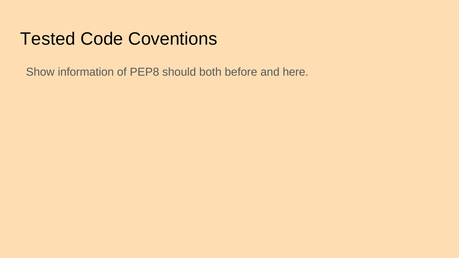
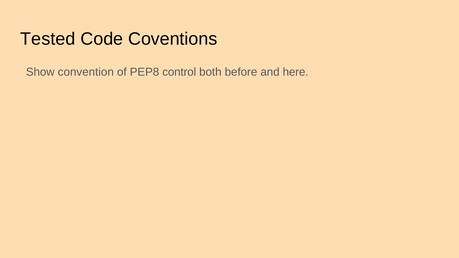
information: information -> convention (86, 72)
should: should -> control (179, 72)
